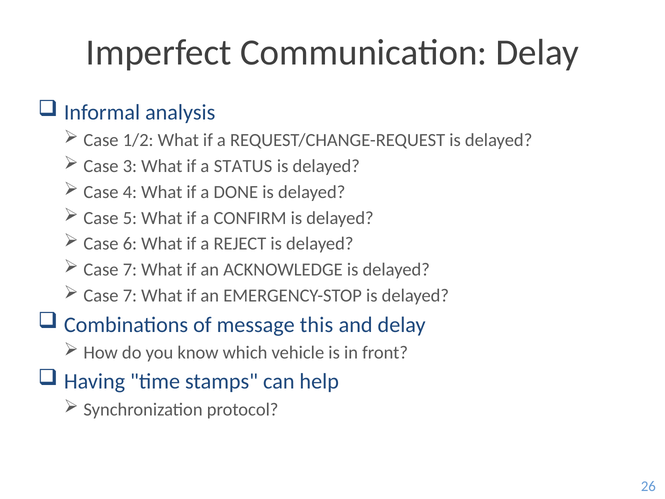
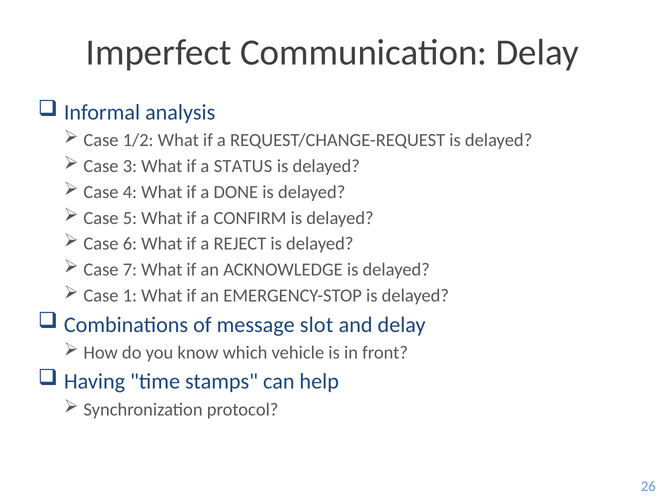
7: 7 -> 1 (130, 295)
this: this -> slot (317, 325)
